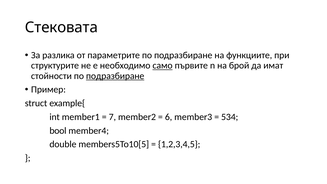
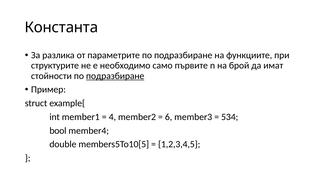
Стековата: Стековата -> Константа (61, 27)
само underline: present -> none (163, 66)
7: 7 -> 4 (112, 117)
